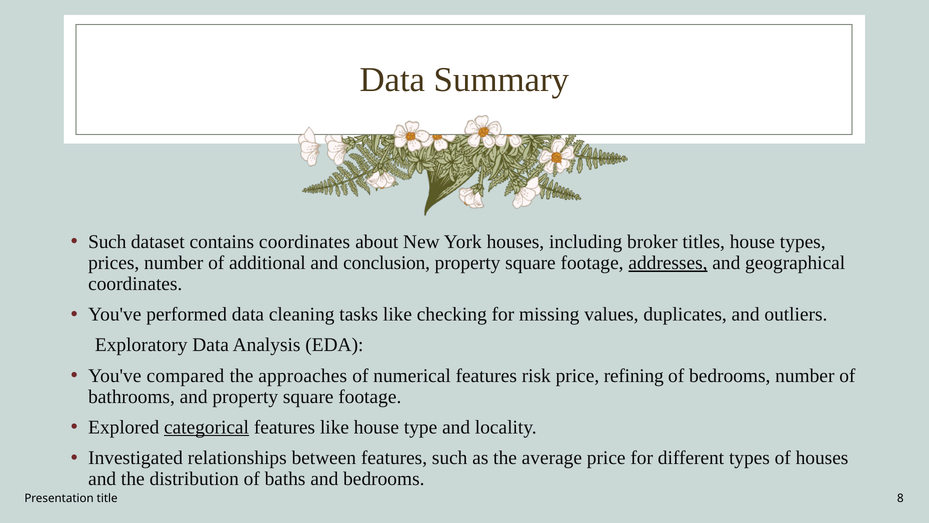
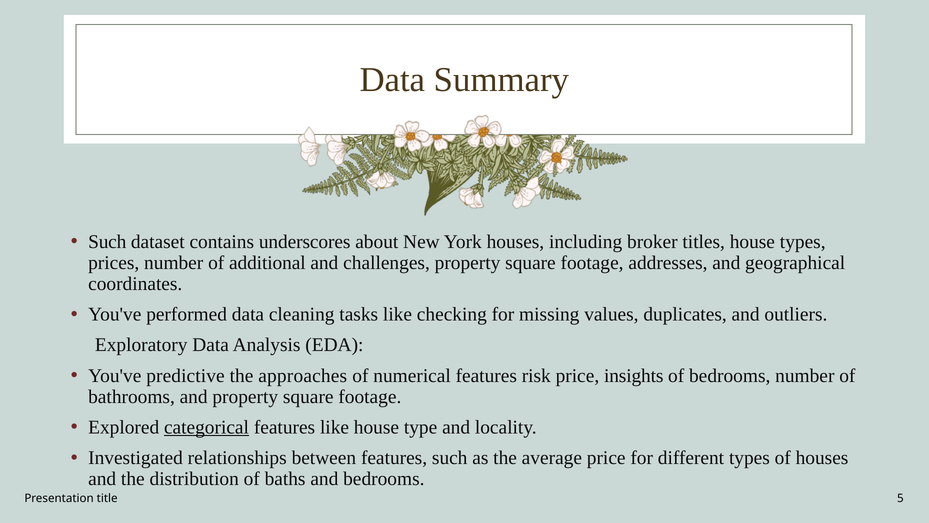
contains coordinates: coordinates -> underscores (305, 242)
conclusion: conclusion -> challenges (387, 263)
addresses underline: present -> none (668, 263)
compared: compared -> predictive (185, 375)
refining: refining -> insights (634, 375)
8: 8 -> 5 (900, 498)
